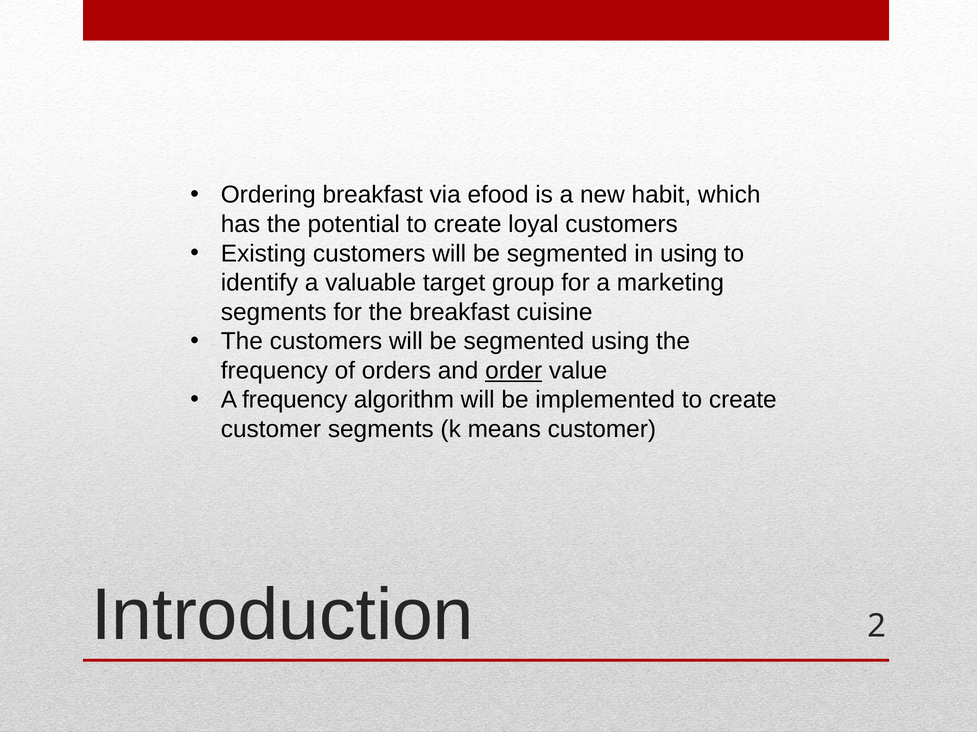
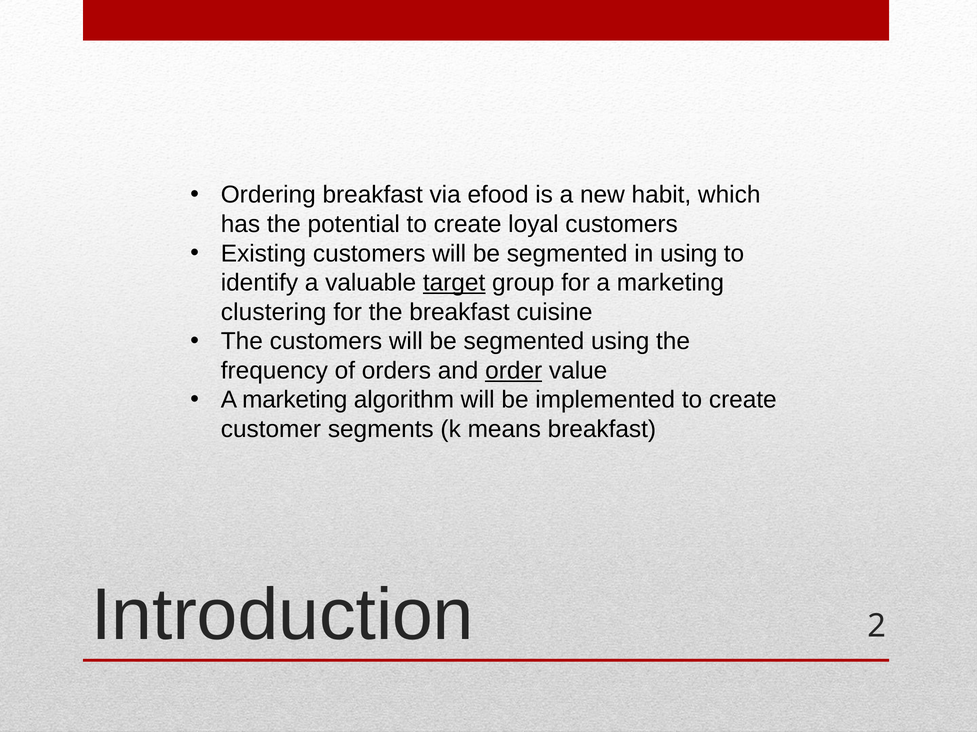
target underline: none -> present (454, 283)
segments: segments -> clustering (274, 312)
frequency: frequency -> marketing (295, 400)
means customer: customer -> breakfast (602, 430)
